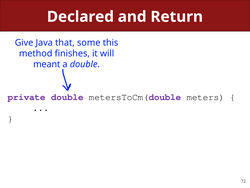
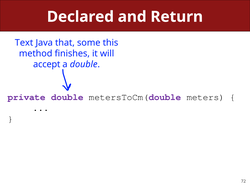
Give: Give -> Text (24, 43)
meant: meant -> accept (47, 64)
